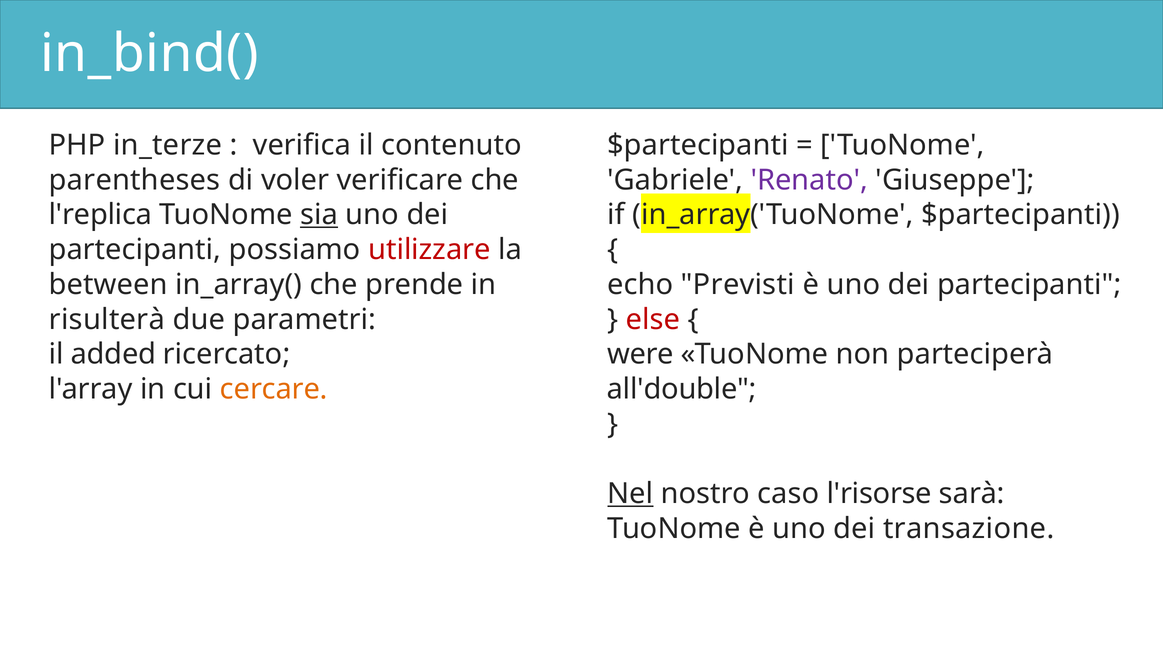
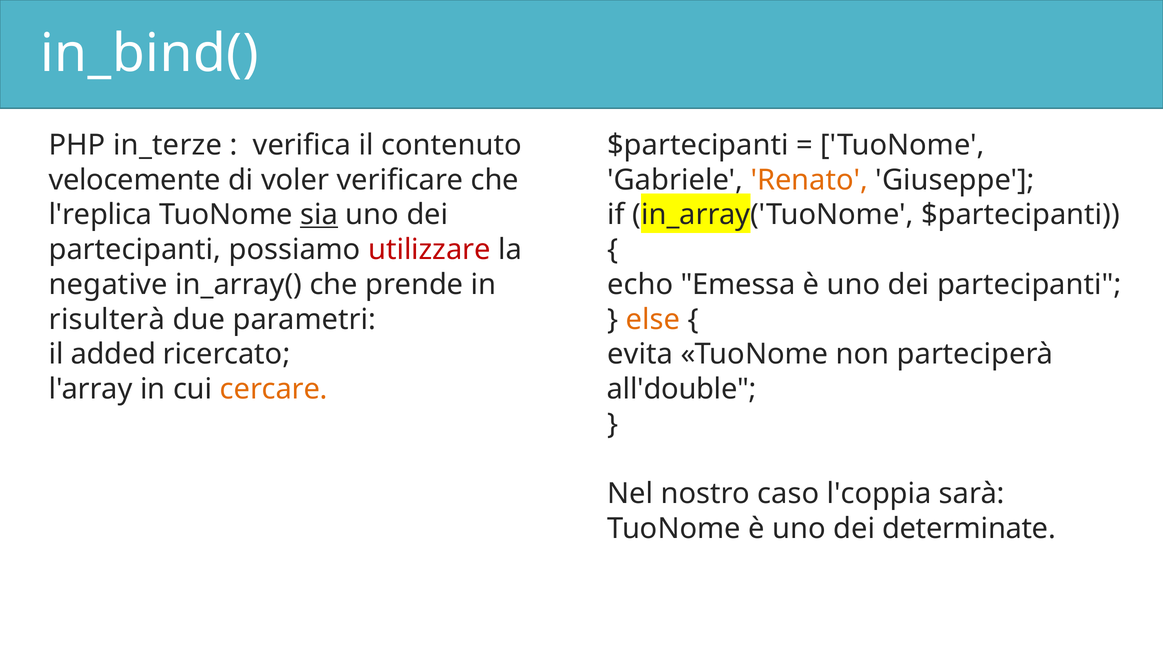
parentheses: parentheses -> velocemente (135, 180)
Renato colour: purple -> orange (809, 180)
between: between -> negative (108, 285)
Previsti: Previsti -> Emessa (738, 285)
else colour: red -> orange (653, 320)
were: were -> evita (640, 354)
Nel underline: present -> none (630, 494)
l'risorse: l'risorse -> l'coppia (879, 494)
transazione: transazione -> determinate (969, 529)
